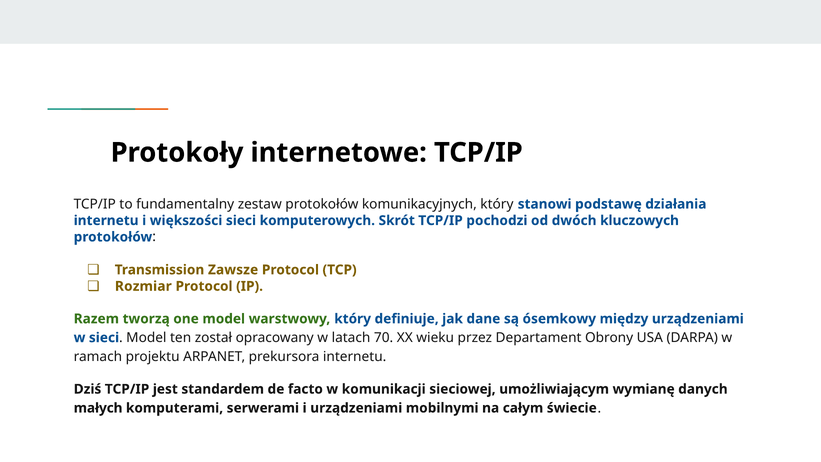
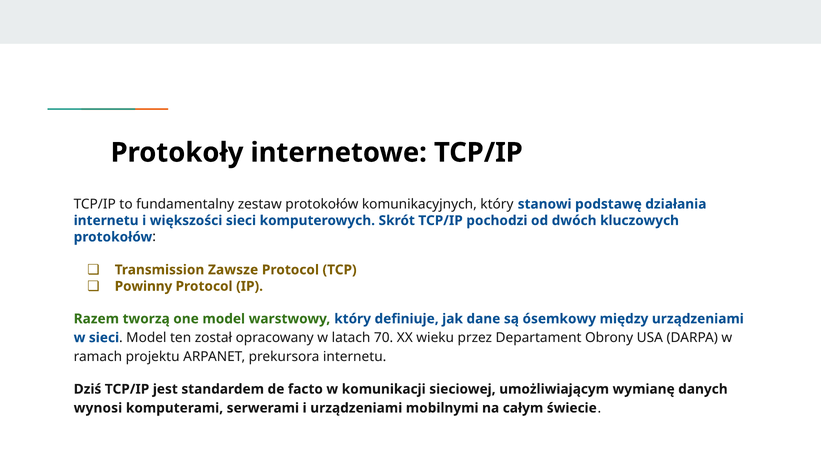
Rozmiar: Rozmiar -> Powinny (143, 286)
małych: małych -> wynosi (98, 408)
